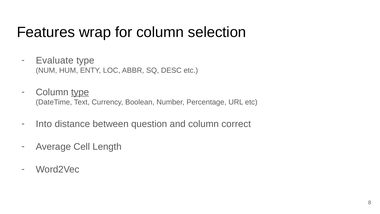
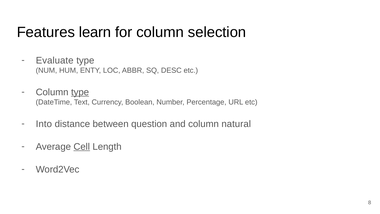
wrap: wrap -> learn (95, 32)
correct: correct -> natural (236, 124)
Cell underline: none -> present (82, 147)
